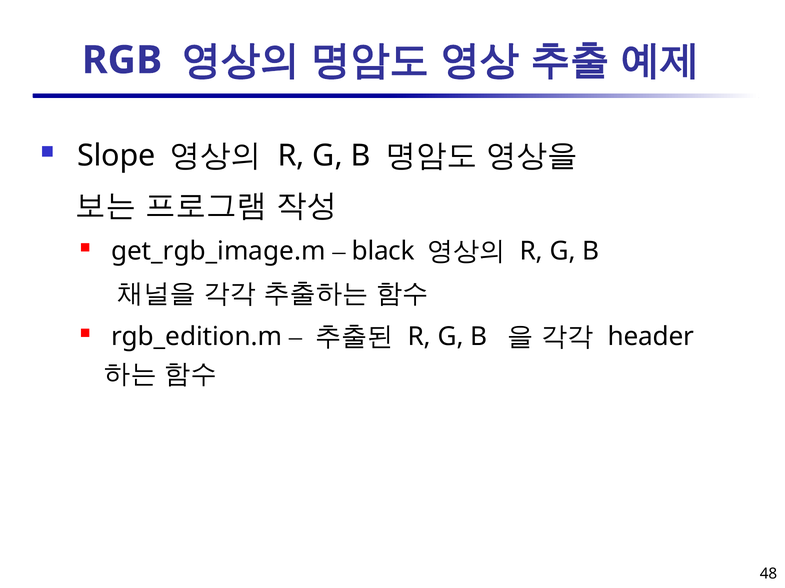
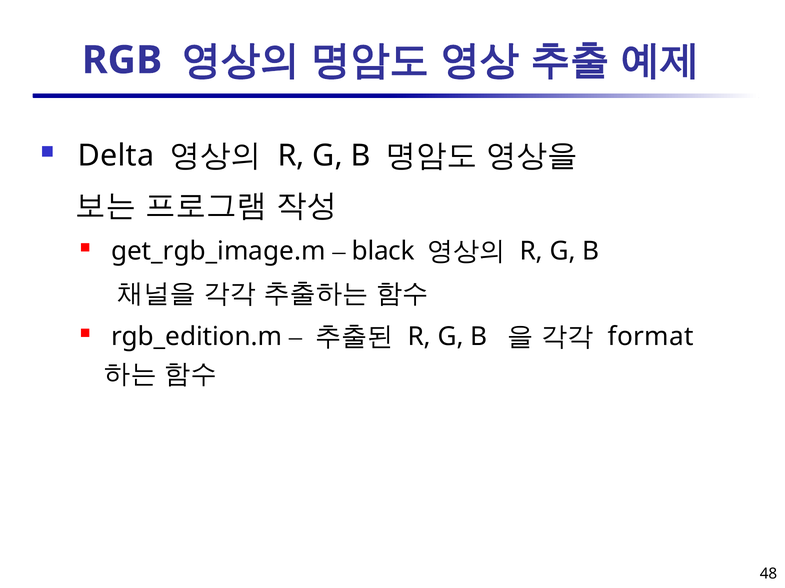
Slope: Slope -> Delta (116, 156)
header: header -> format (651, 337)
